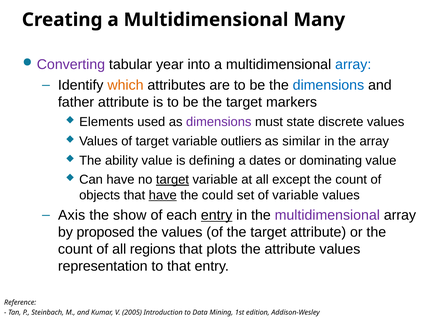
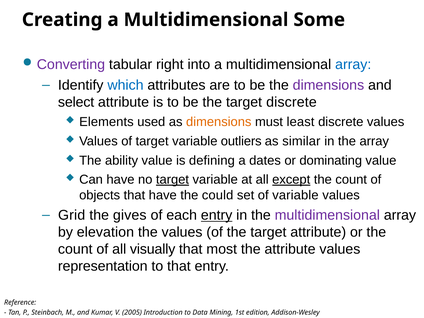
Many: Many -> Some (319, 20)
year: year -> right (170, 65)
which colour: orange -> blue (125, 85)
dimensions colour: blue -> purple (328, 85)
father: father -> select (76, 102)
target markers: markers -> discrete (291, 102)
dimensions colour: purple -> orange (219, 122)
state: state -> least (301, 122)
except underline: none -> present (291, 180)
have underline: present -> none (163, 195)
Axis: Axis -> Grid (72, 215)
show: show -> gives (130, 215)
proposed: proposed -> elevation (105, 232)
regions: regions -> visually (153, 249)
plots: plots -> most (222, 249)
